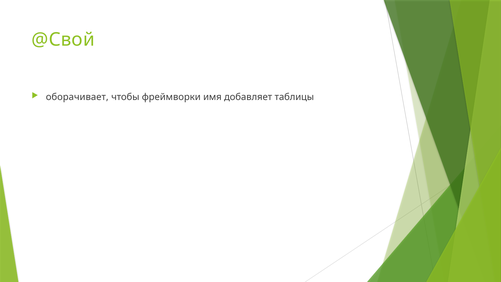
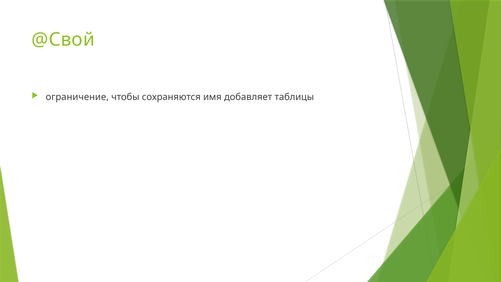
оборачивает: оборачивает -> ограничение (77, 97)
фреймворки: фреймворки -> сохраняются (171, 97)
